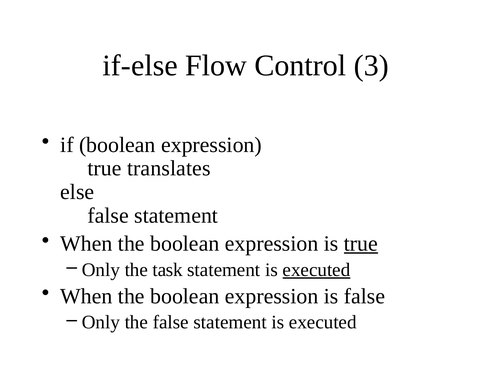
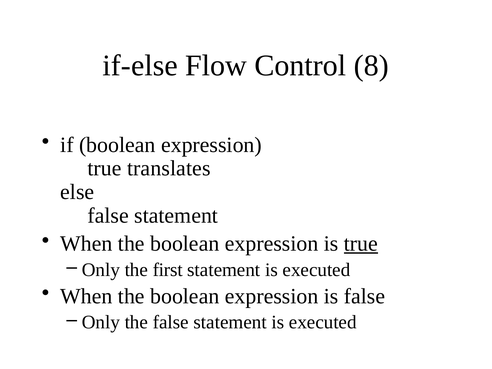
3: 3 -> 8 (371, 66)
task: task -> first (168, 270)
executed underline: present -> none (316, 270)
